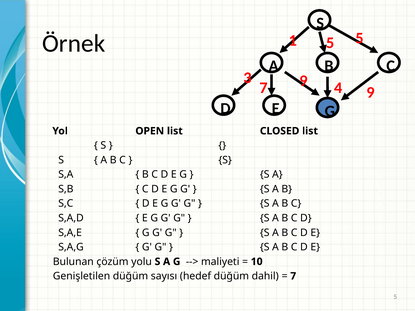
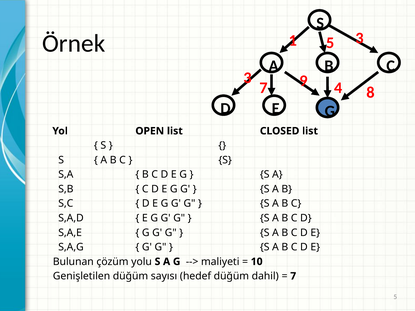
5 5: 5 -> 3 (360, 38)
4 9: 9 -> 8 (370, 93)
